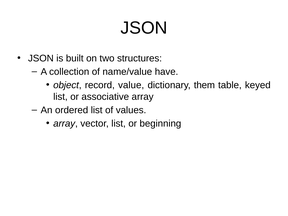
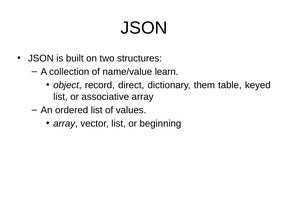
have: have -> learn (167, 72)
value: value -> direct (131, 85)
